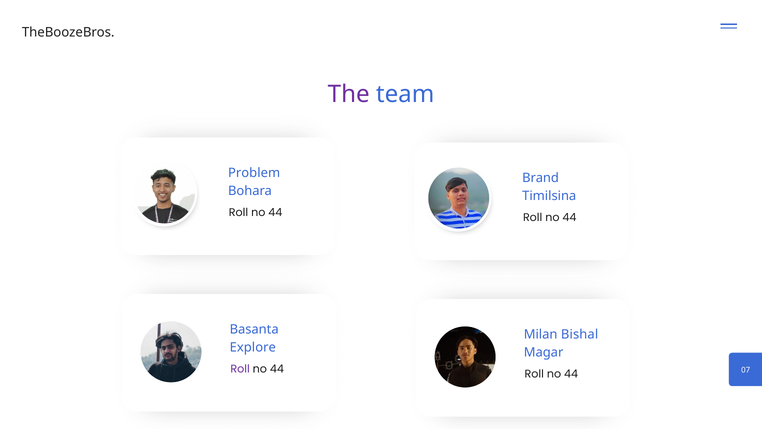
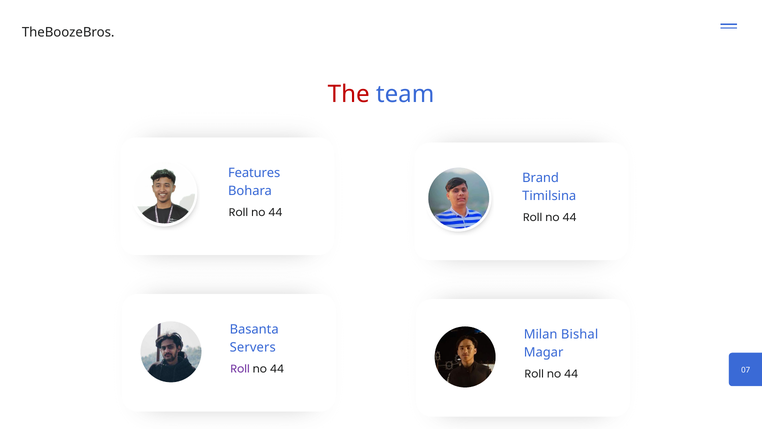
The colour: purple -> red (349, 94)
Problem: Problem -> Features (254, 173)
Explore: Explore -> Servers (253, 347)
